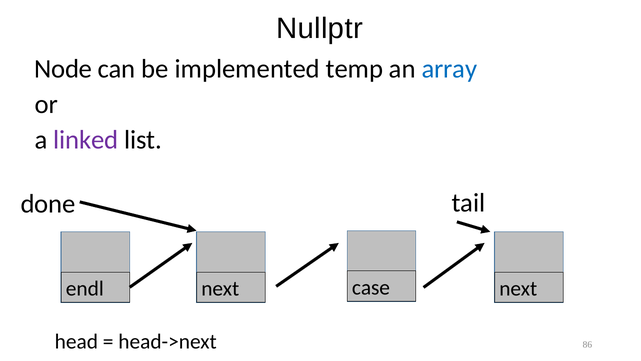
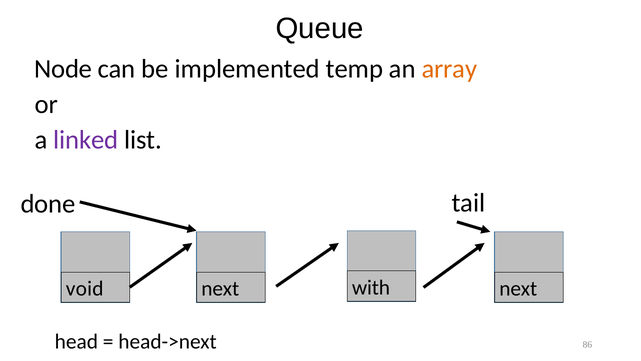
Nullptr: Nullptr -> Queue (320, 29)
array colour: blue -> orange (449, 69)
endl: endl -> void (85, 288)
case: case -> with (371, 287)
